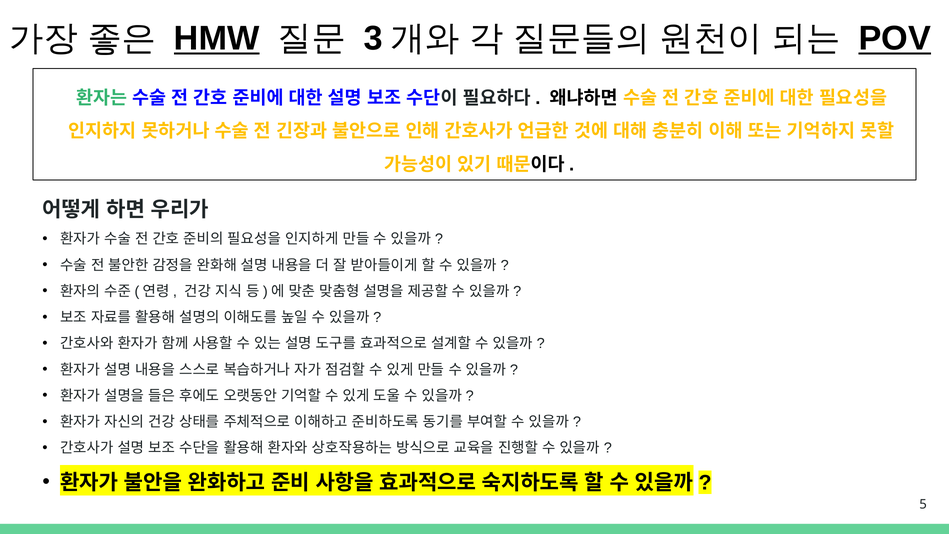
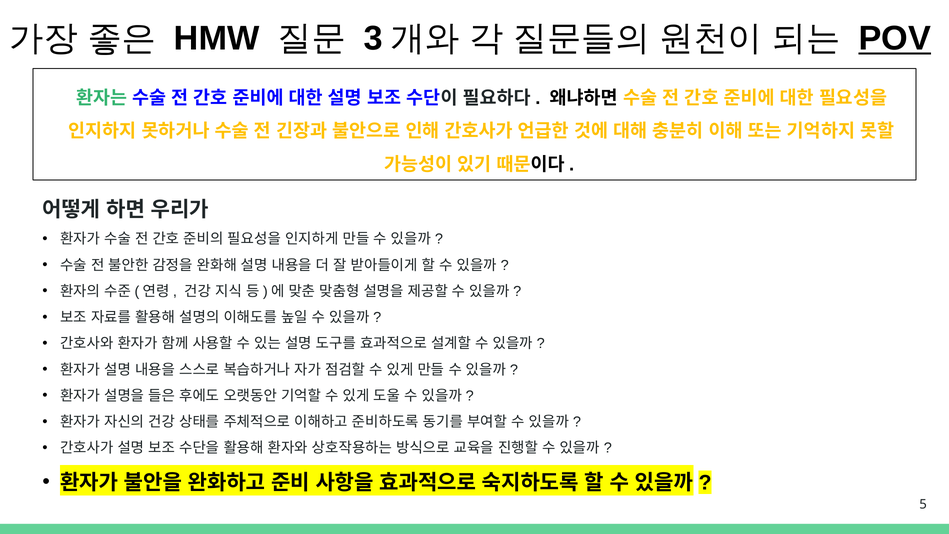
HMW underline: present -> none (217, 39)
